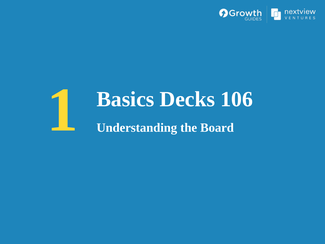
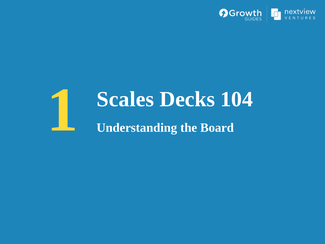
Basics: Basics -> Scales (125, 99)
106: 106 -> 104 (237, 99)
